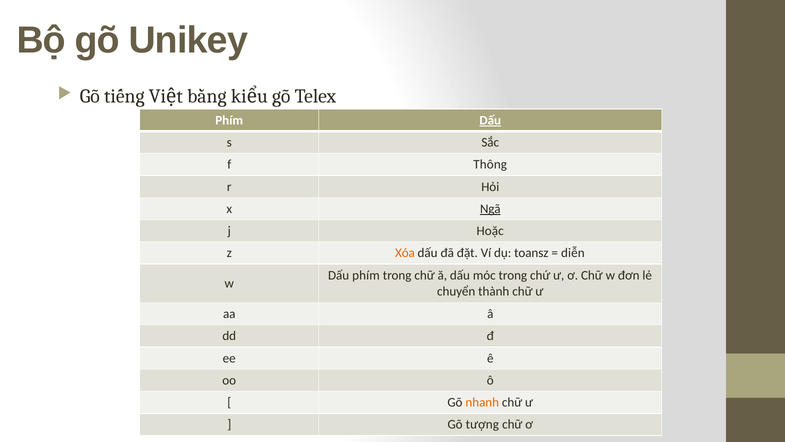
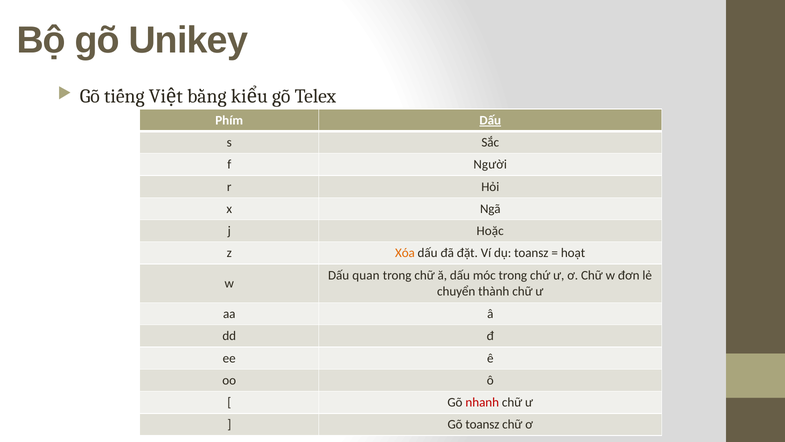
Thông: Thông -> Người (490, 164)
Ngã underline: present -> none (490, 209)
diễn: diễn -> hoạt (573, 253)
Dấu phím: phím -> quan (366, 275)
nhanh colour: orange -> red (482, 402)
Gõ tượng: tượng -> toansz (482, 424)
